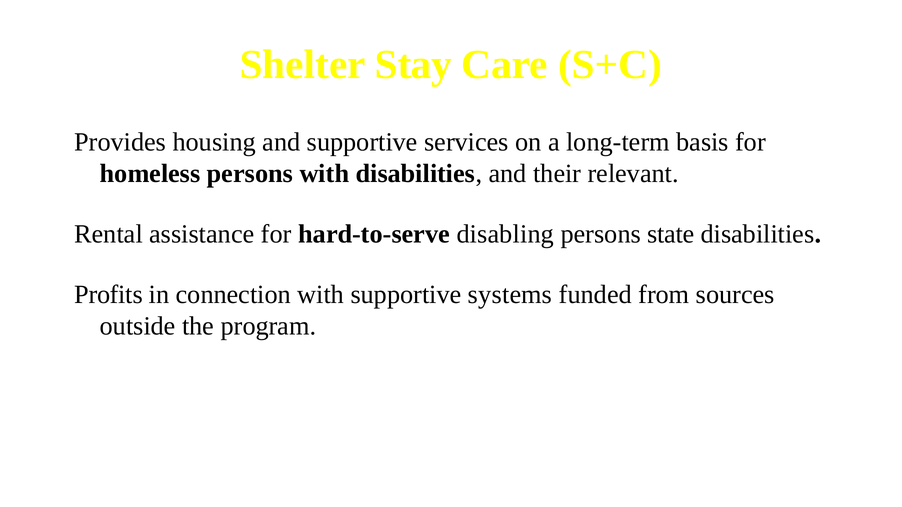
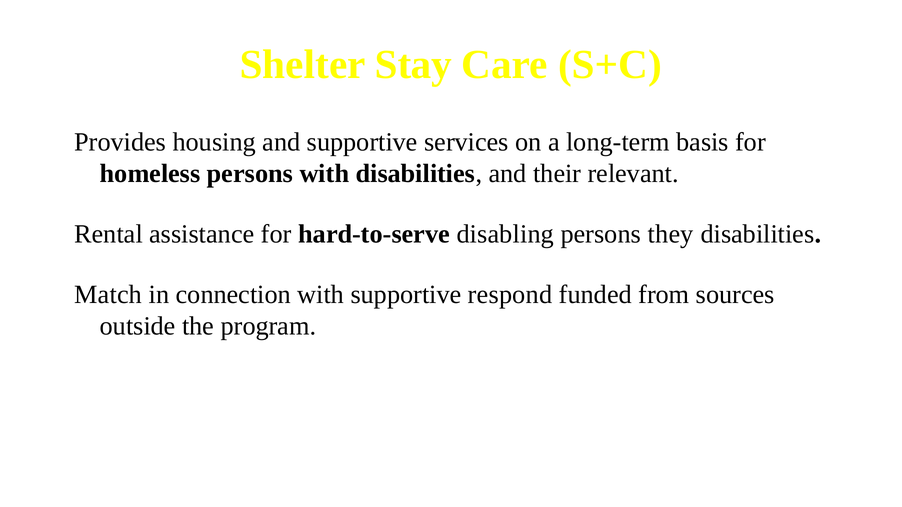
state: state -> they (671, 234)
Profits: Profits -> Match (108, 295)
systems: systems -> respond (510, 295)
